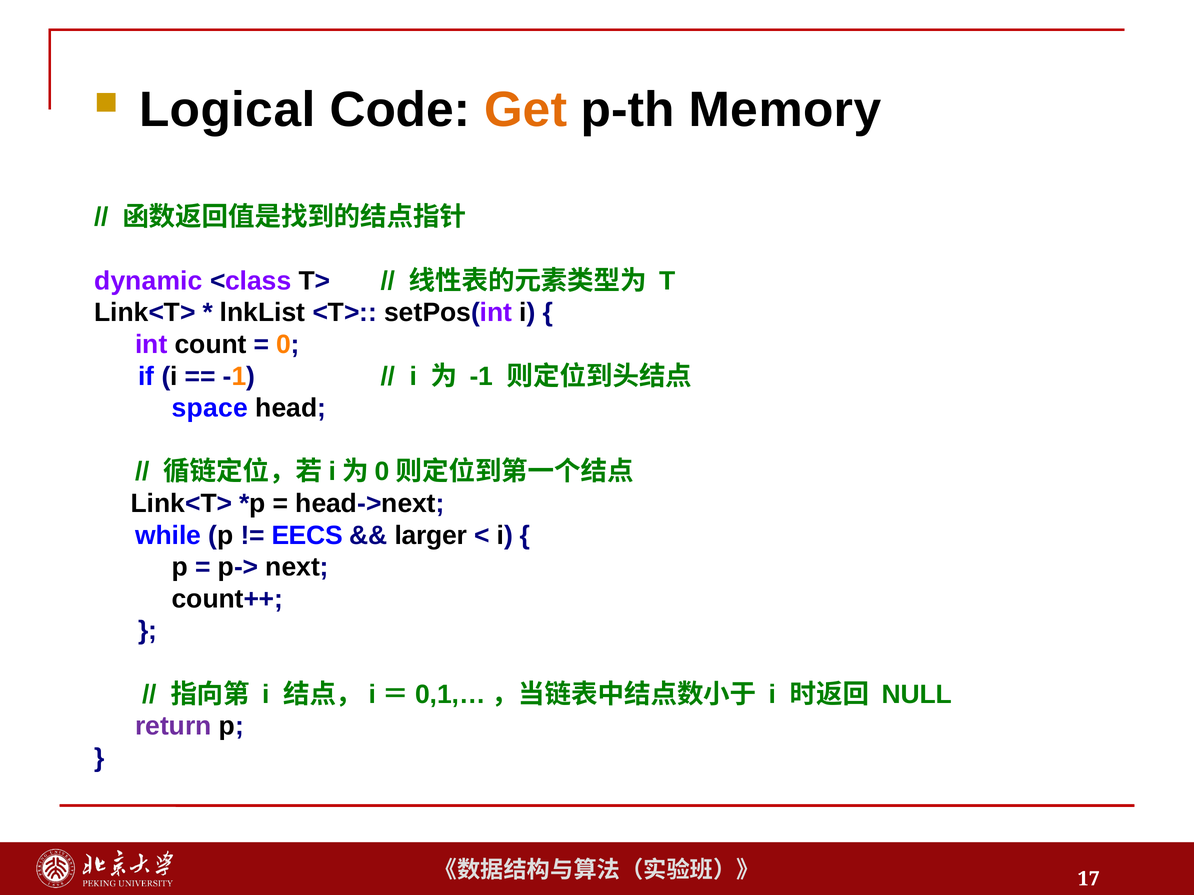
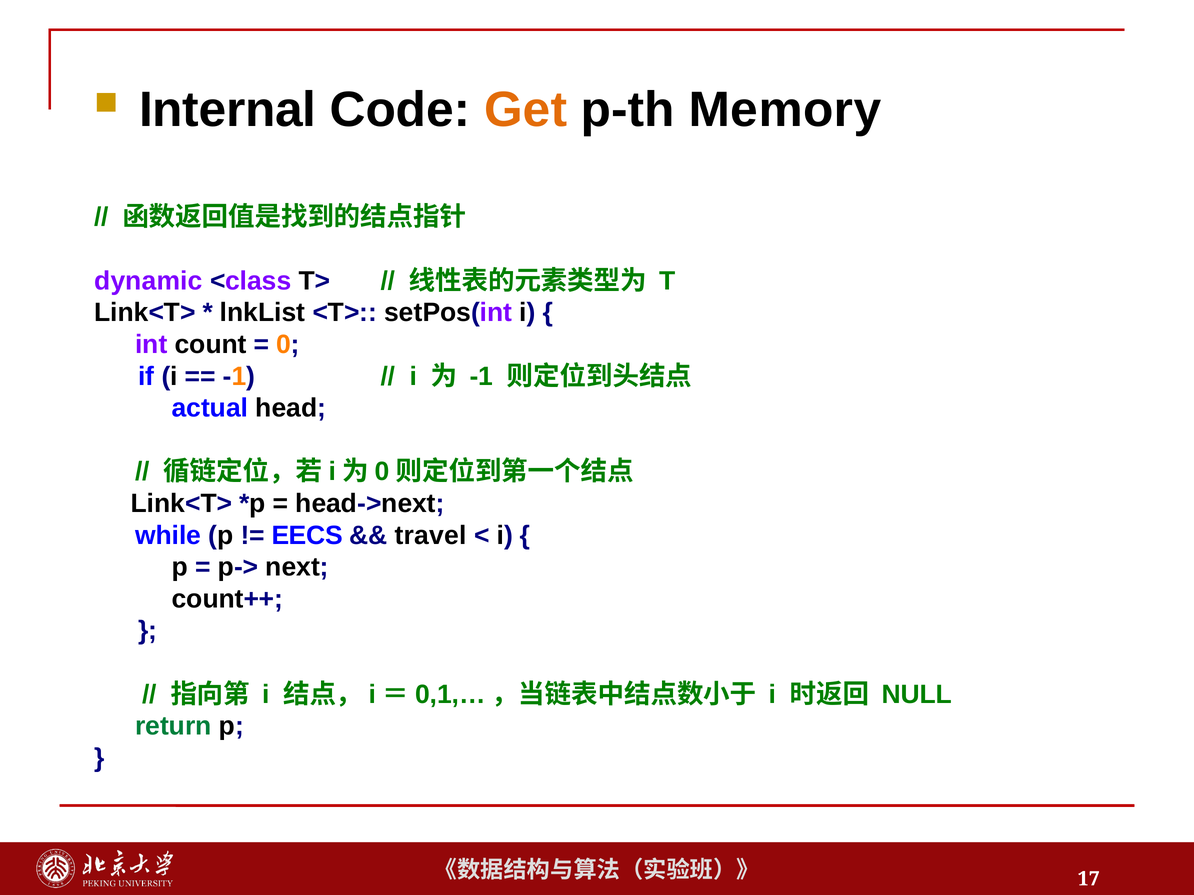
Logical: Logical -> Internal (228, 110)
space: space -> actual (210, 408)
larger: larger -> travel (431, 536)
return colour: purple -> green (173, 727)
